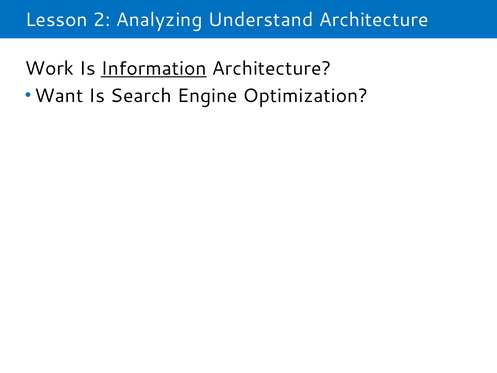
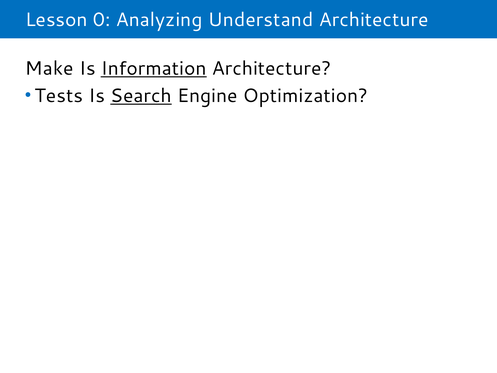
2: 2 -> 0 (102, 20)
Work: Work -> Make (49, 68)
Want: Want -> Tests (59, 96)
Search underline: none -> present (141, 96)
